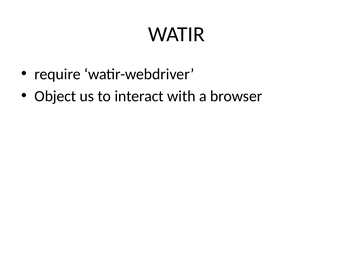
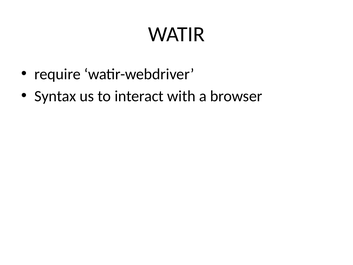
Object: Object -> Syntax (55, 96)
